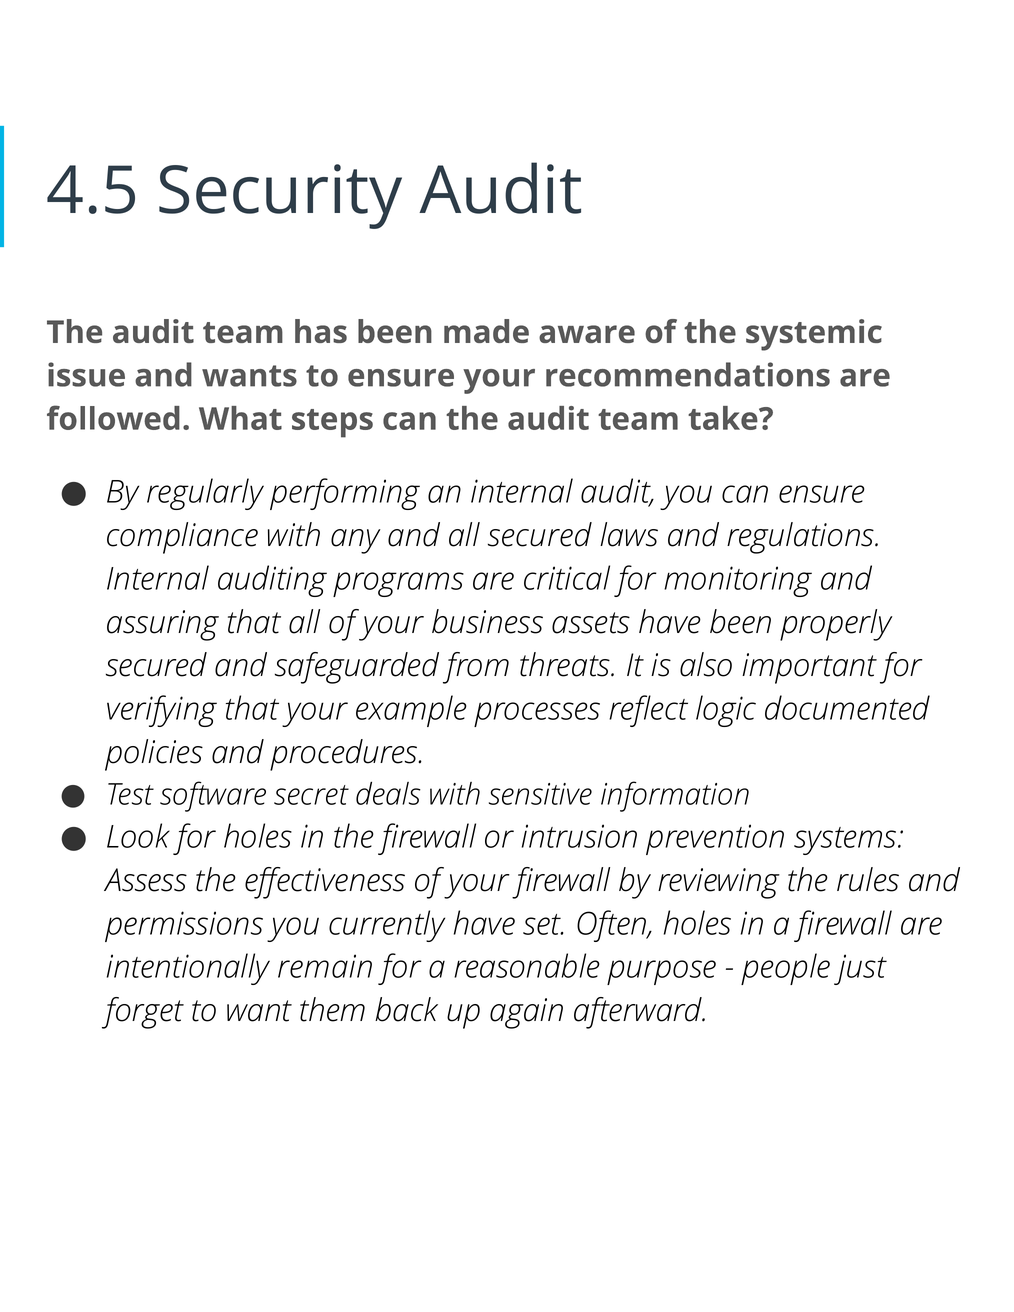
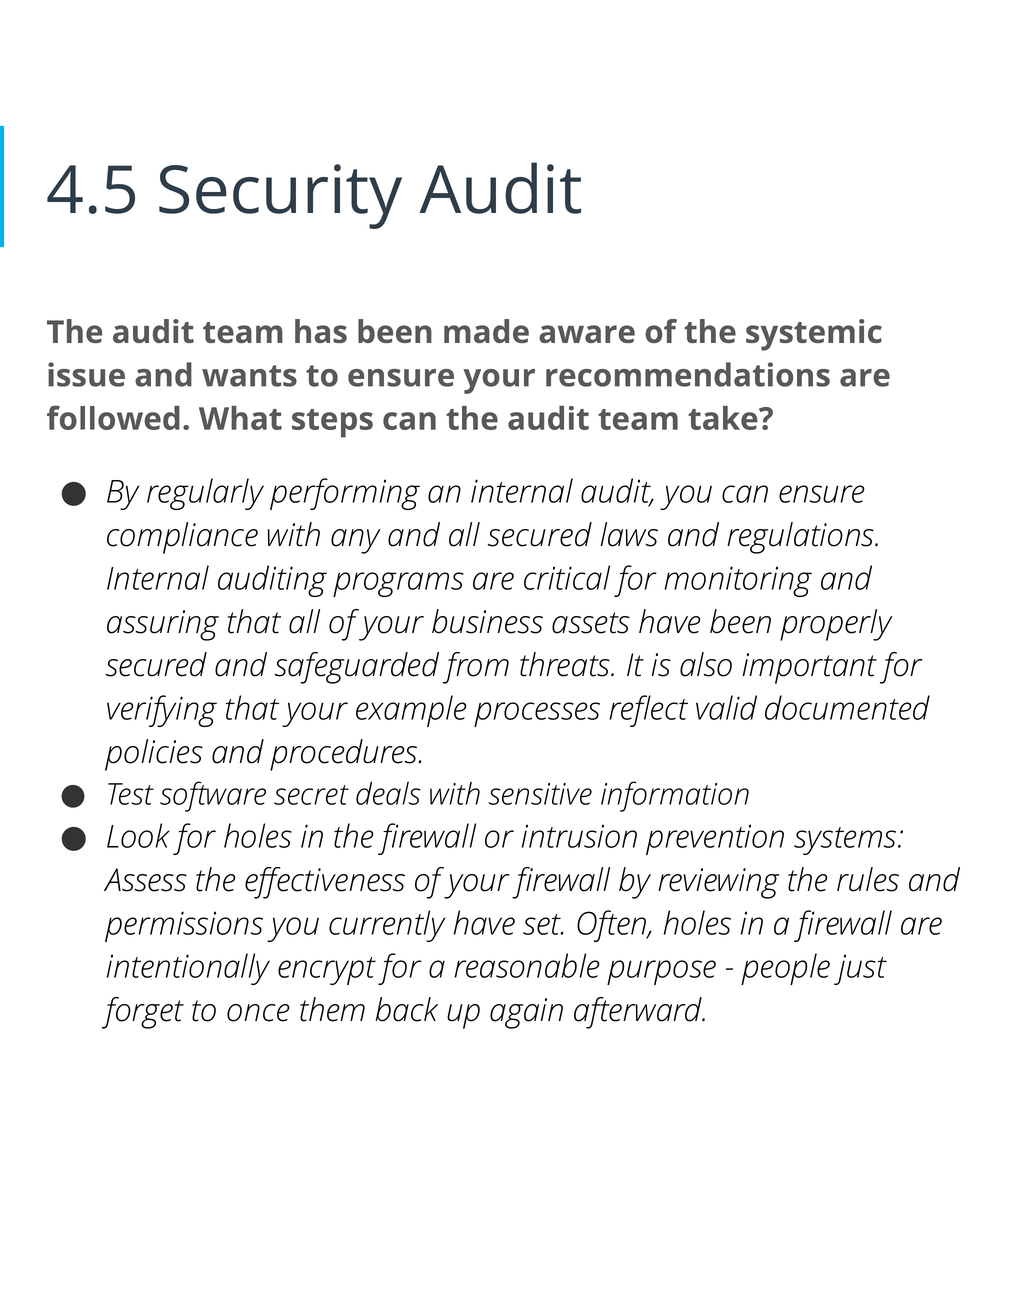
logic: logic -> valid (726, 710)
remain: remain -> encrypt (326, 968)
want: want -> once (258, 1011)
